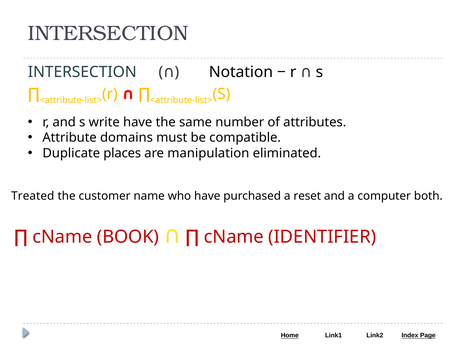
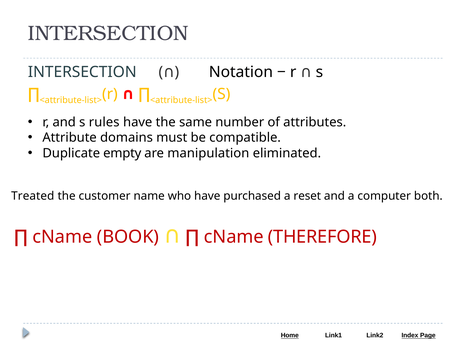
write: write -> rules (104, 122)
places: places -> empty (122, 153)
IDENTIFIER: IDENTIFIER -> THEREFORE (322, 237)
